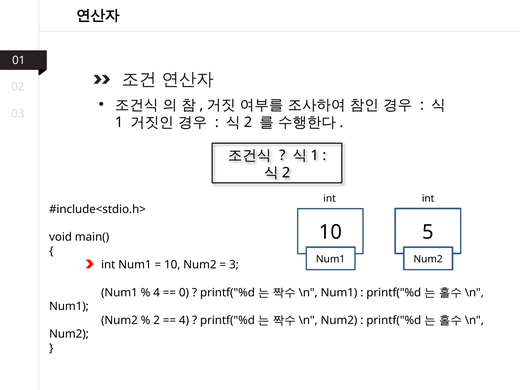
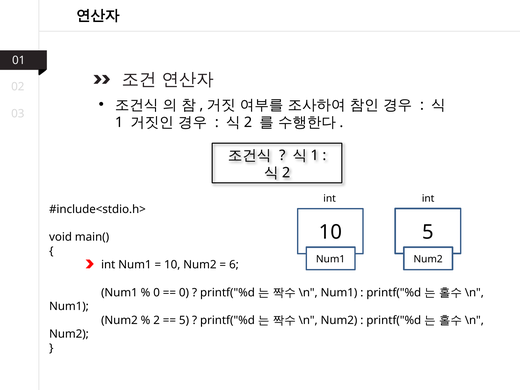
3: 3 -> 6 (234, 265)
4: 4 -> 0 (157, 293)
4: 4 -> 5 (184, 320)
